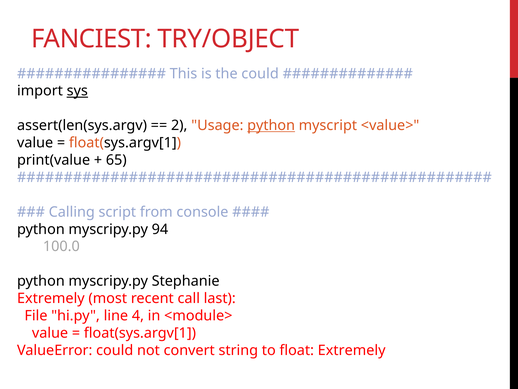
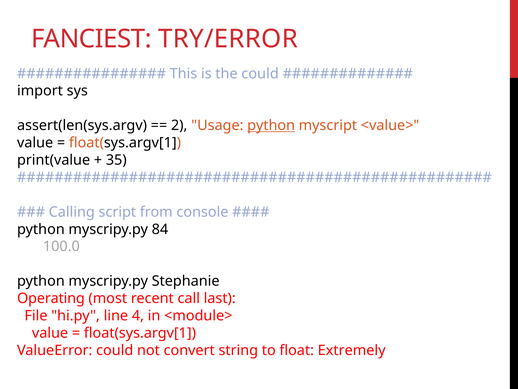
TRY/OBJECT: TRY/OBJECT -> TRY/ERROR (228, 39)
sys underline: present -> none (77, 91)
65: 65 -> 35 (116, 160)
94: 94 -> 84 (160, 229)
Extremely: Extremely -> Operating (51, 298)
